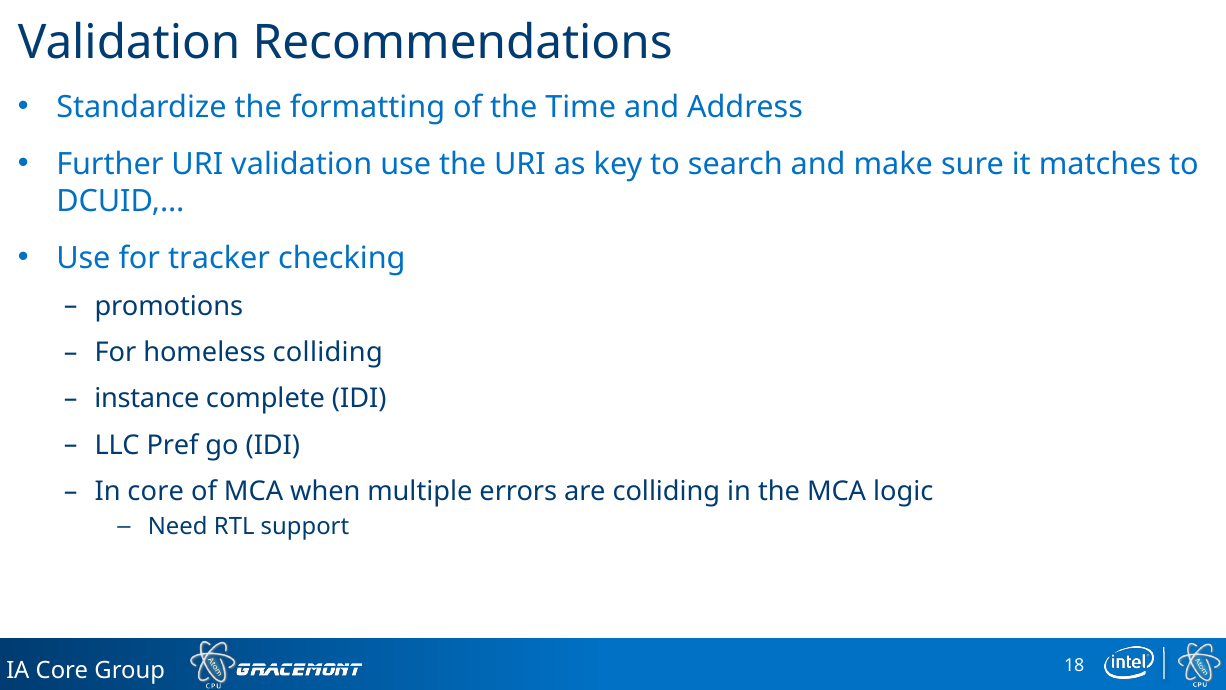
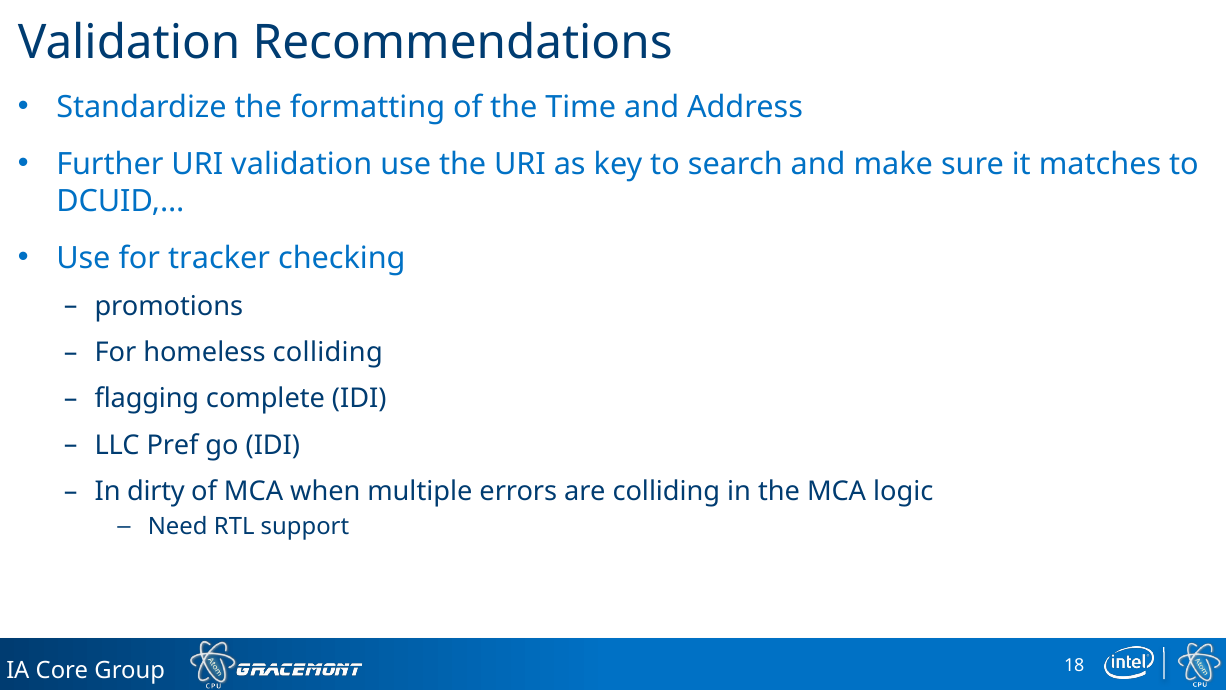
instance: instance -> flagging (147, 399)
In core: core -> dirty (156, 491)
